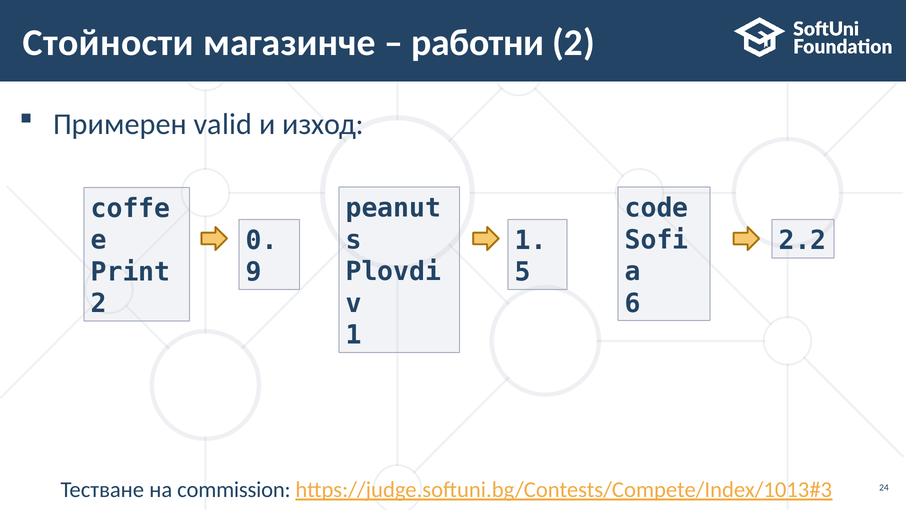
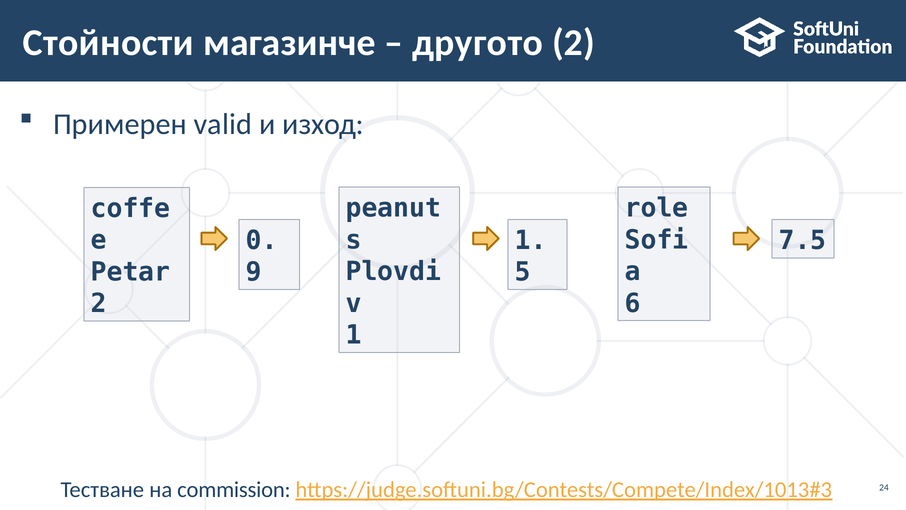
работни: работни -> другото (477, 43)
code: code -> role (657, 208)
2.2: 2.2 -> 7.5 (803, 241)
Print: Print -> Petar (131, 272)
